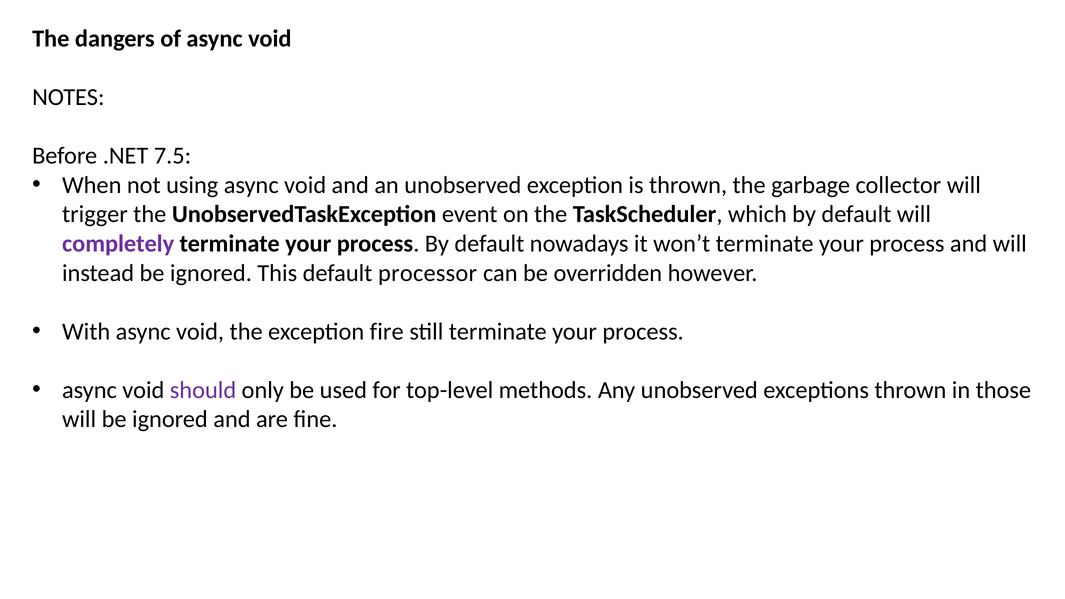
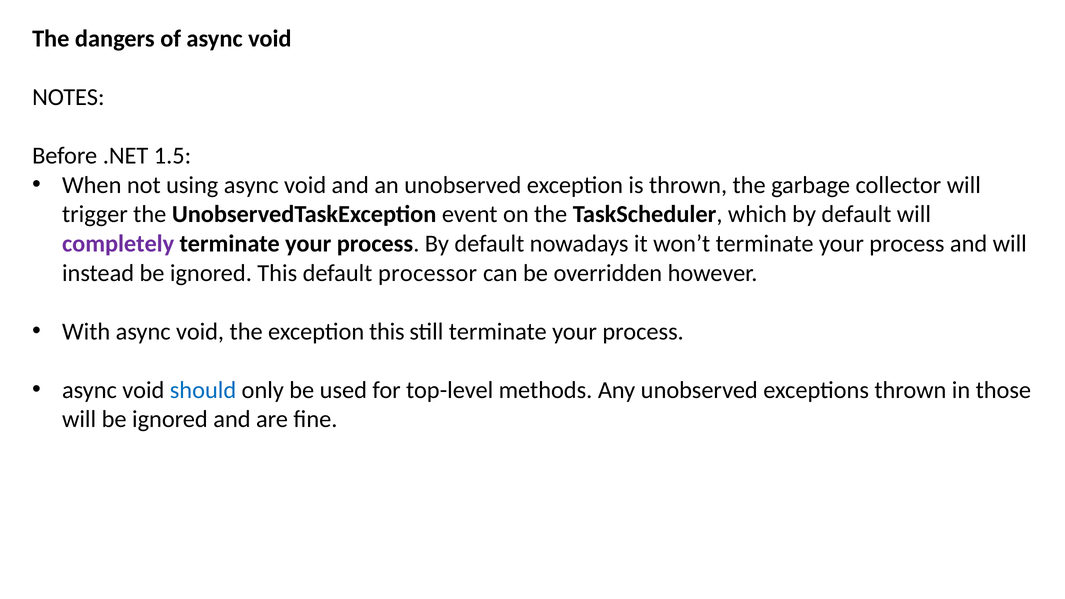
7.5: 7.5 -> 1.5 (173, 156)
exception fire: fire -> this (387, 332)
should colour: purple -> blue (203, 390)
